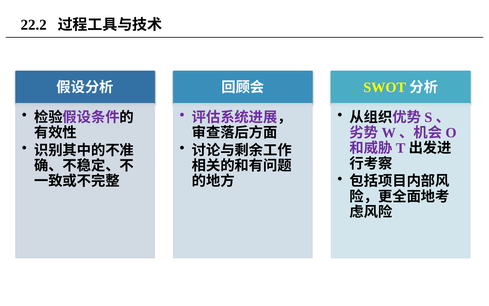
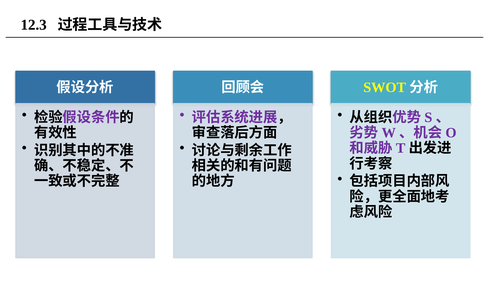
22.2: 22.2 -> 12.3 (34, 25)
